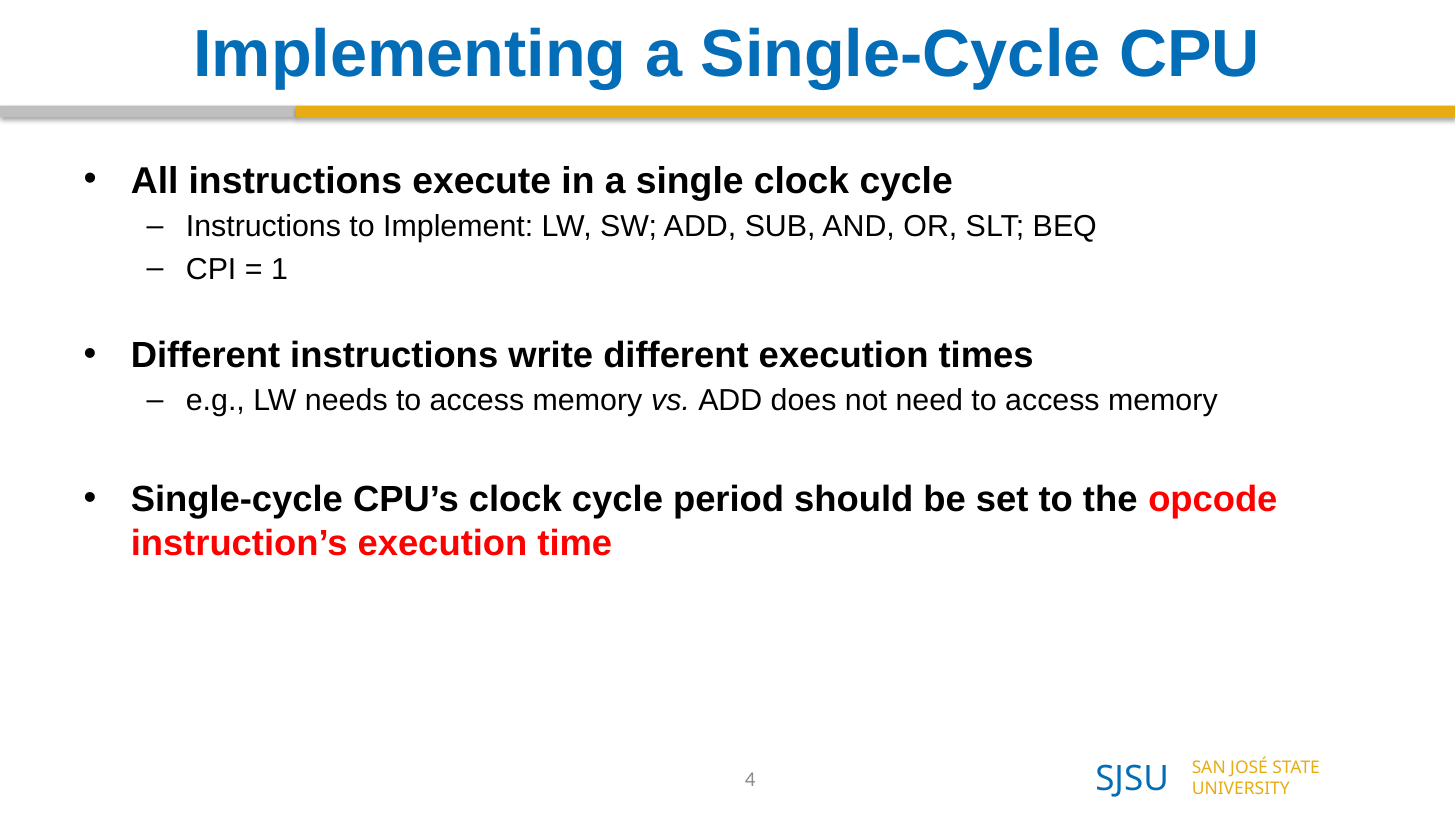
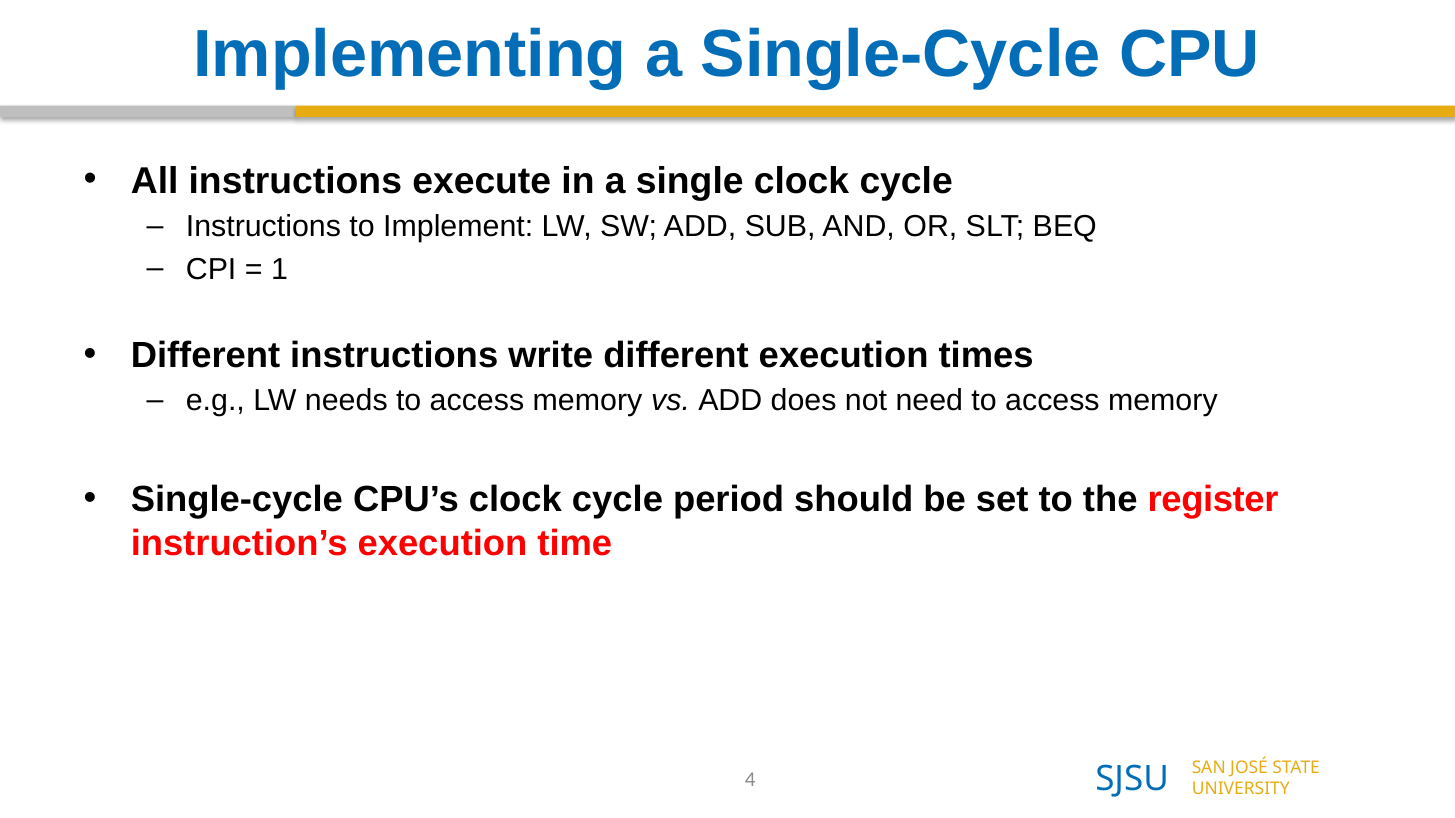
opcode: opcode -> register (1213, 500)
